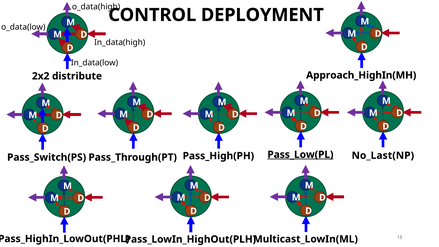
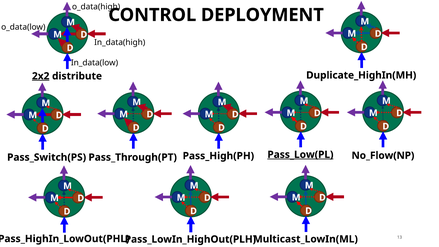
Approach_HighIn(MH: Approach_HighIn(MH -> Duplicate_HighIn(MH (361, 75)
2x2 underline: none -> present (41, 76)
No_Last(NP: No_Last(NP -> No_Flow(NP (383, 155)
